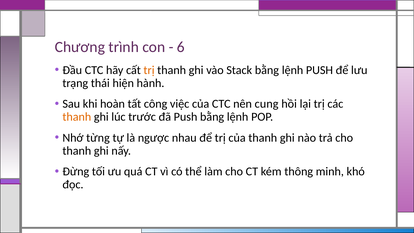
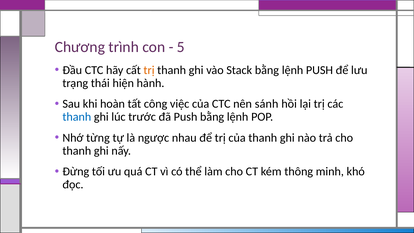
6: 6 -> 5 (181, 47)
cung: cung -> sánh (267, 104)
thanh colour: orange -> blue (77, 117)
